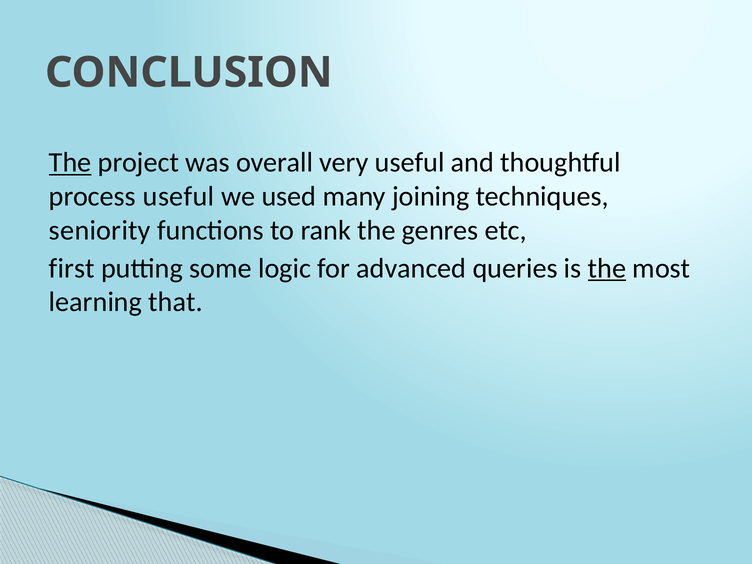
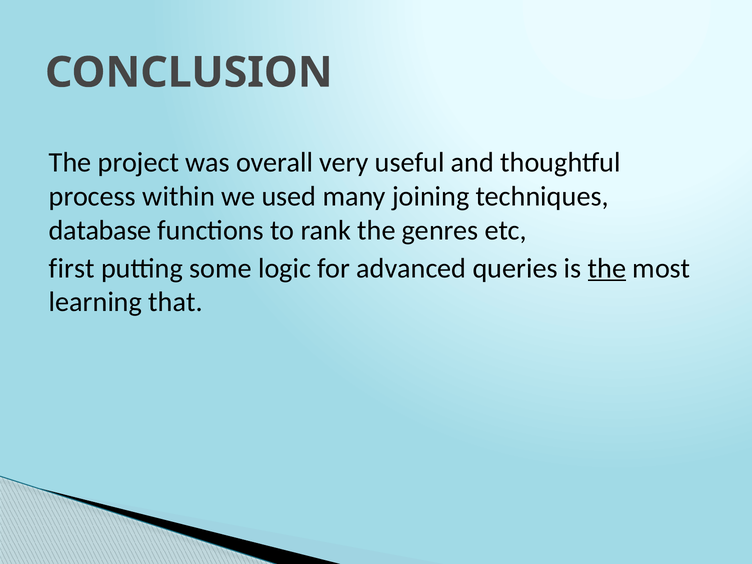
The underline: present -> none (70, 162)
process useful: useful -> within (179, 196)
seniority: seniority -> database (100, 230)
